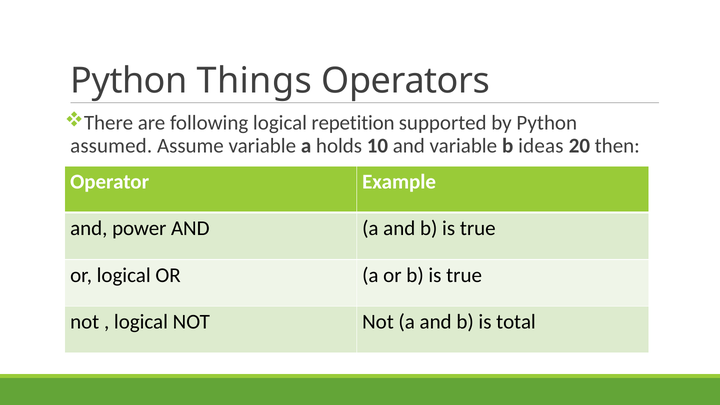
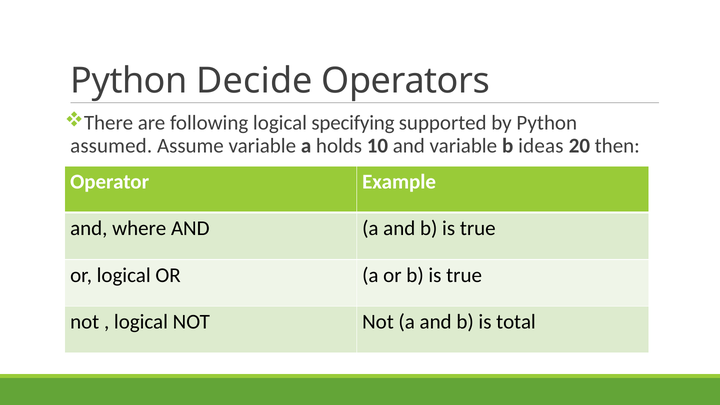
Things: Things -> Decide (254, 81)
repetition: repetition -> specifying (353, 123)
power: power -> where (139, 228)
